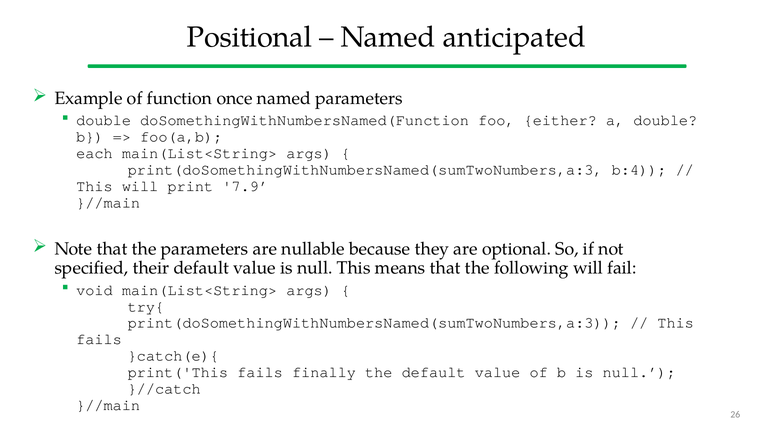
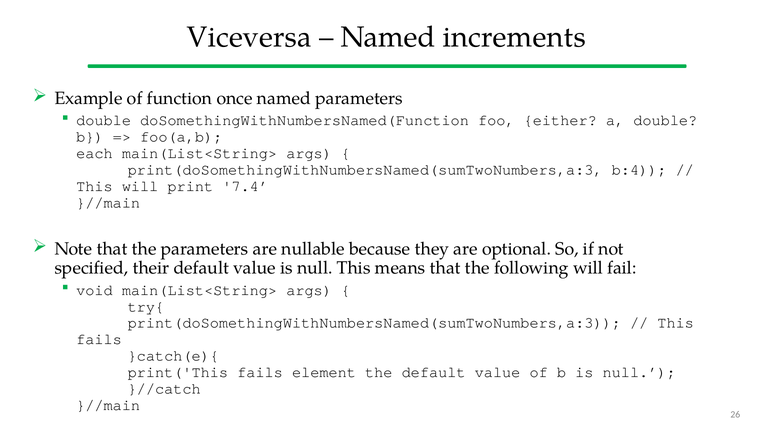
Positional: Positional -> Viceversa (249, 37)
anticipated: anticipated -> increments (514, 37)
7.9: 7.9 -> 7.4 (245, 186)
finally: finally -> element (324, 372)
